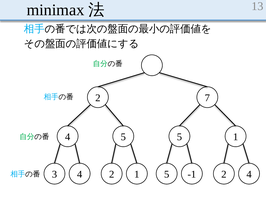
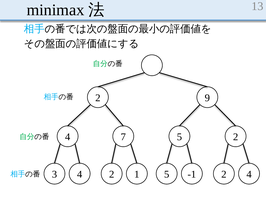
7: 7 -> 9 (207, 98)
4 5: 5 -> 7 (123, 137)
1: 1 -> 2 (236, 137)
